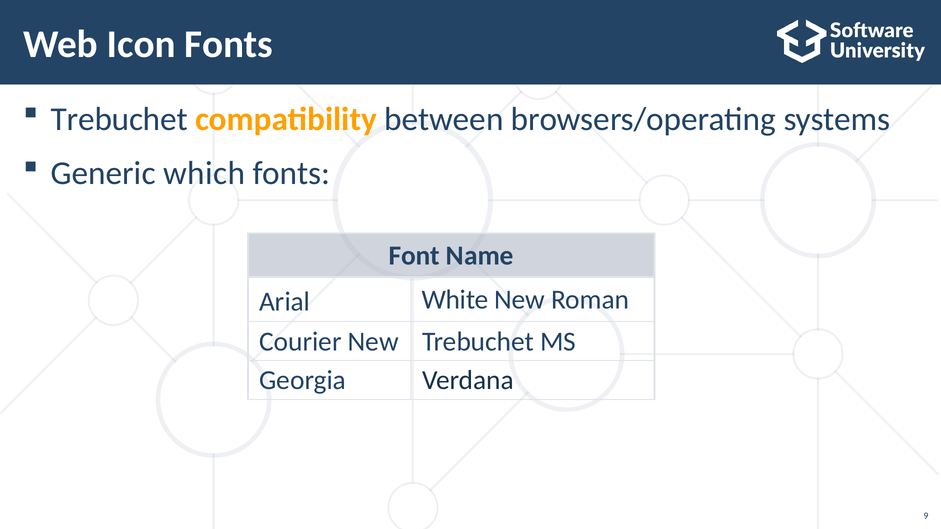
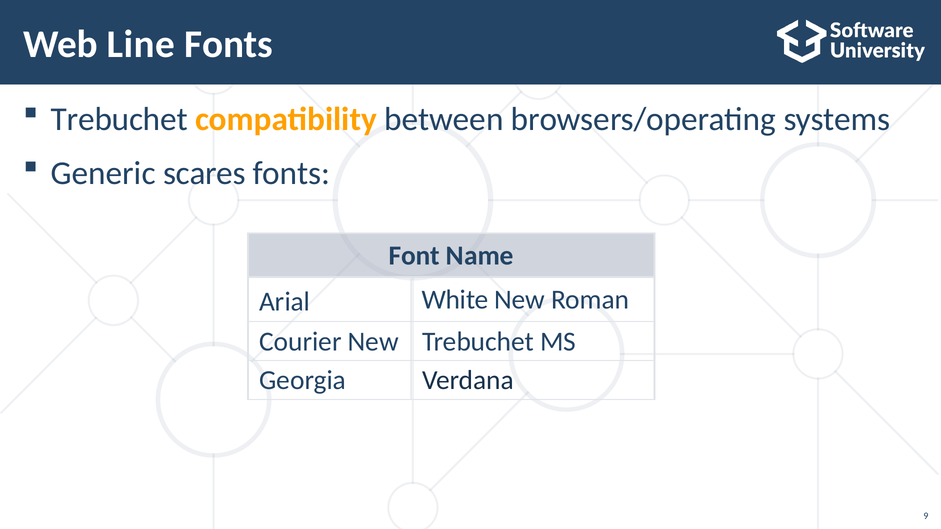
Icon: Icon -> Line (141, 45)
which: which -> scares (204, 173)
